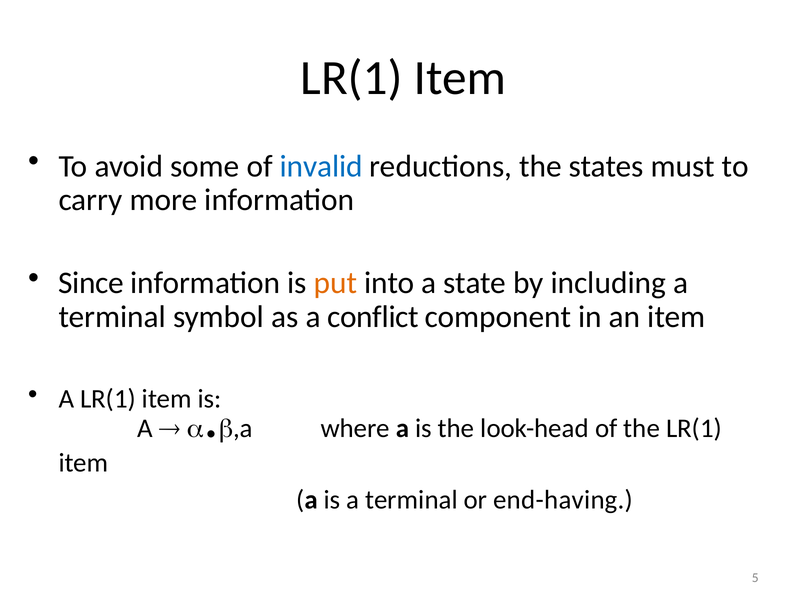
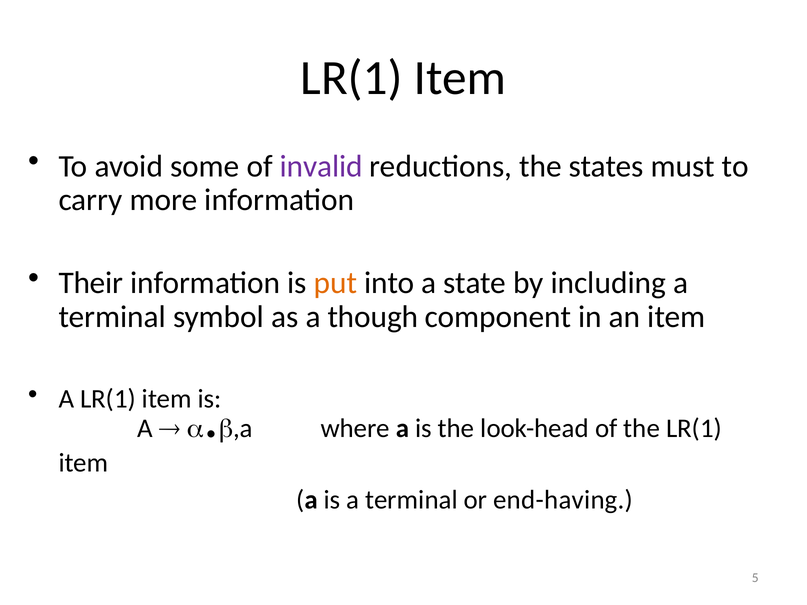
invalid colour: blue -> purple (321, 166)
Since: Since -> Their (91, 283)
conflict: conflict -> though (373, 317)
